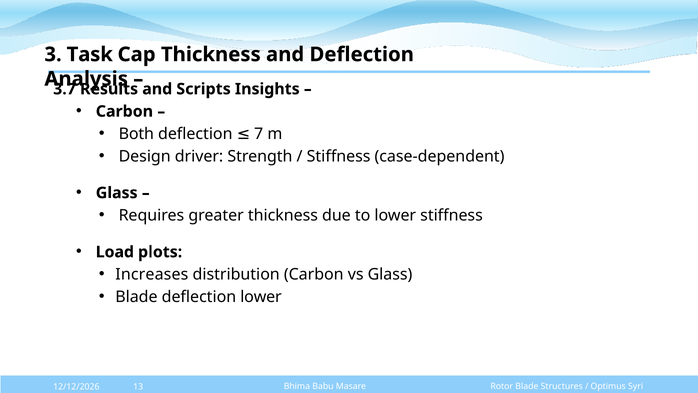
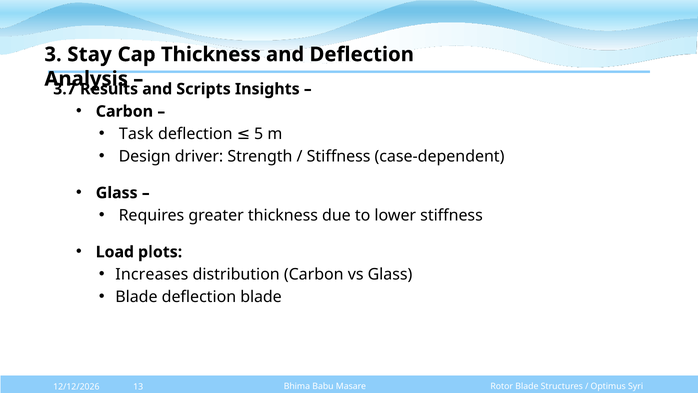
Task: Task -> Stay (90, 54)
Both: Both -> Task (136, 134)
7: 7 -> 5 (259, 134)
deflection lower: lower -> blade (261, 297)
